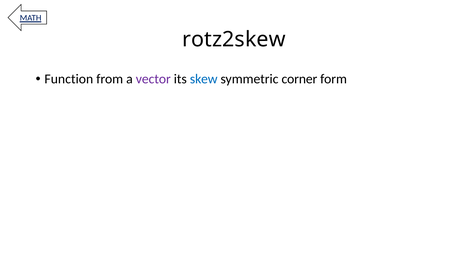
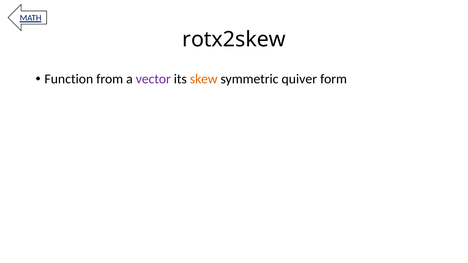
rotz2skew: rotz2skew -> rotx2skew (234, 39)
skew colour: blue -> orange (204, 79)
corner: corner -> quiver (299, 79)
